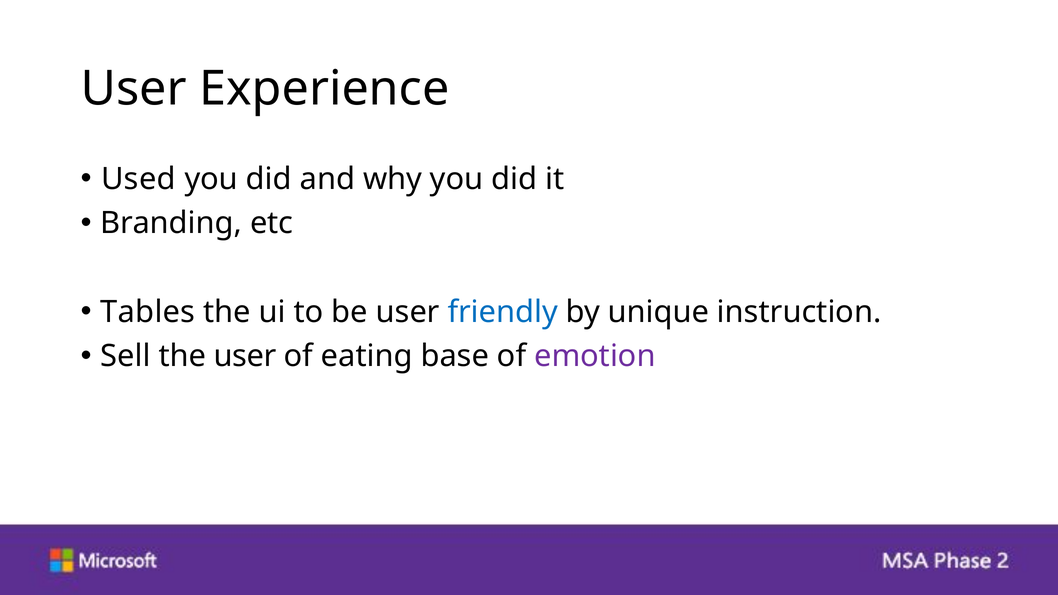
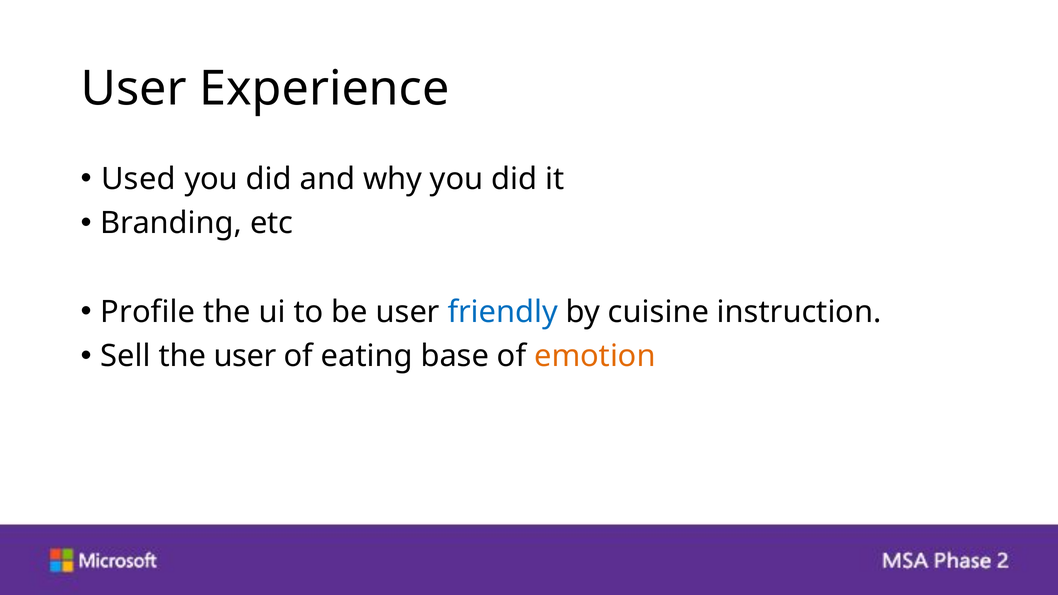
Tables: Tables -> Profile (148, 312)
unique: unique -> cuisine (658, 312)
emotion colour: purple -> orange (595, 356)
